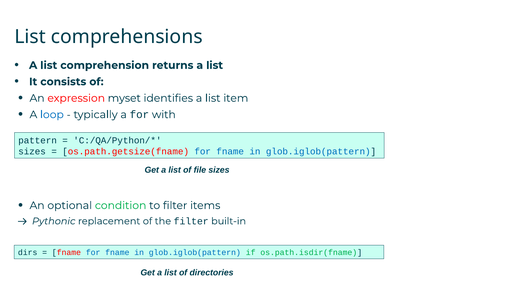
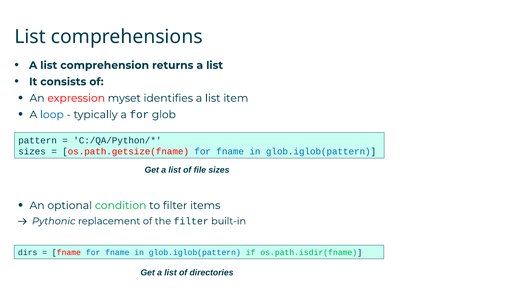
with: with -> glob (164, 115)
